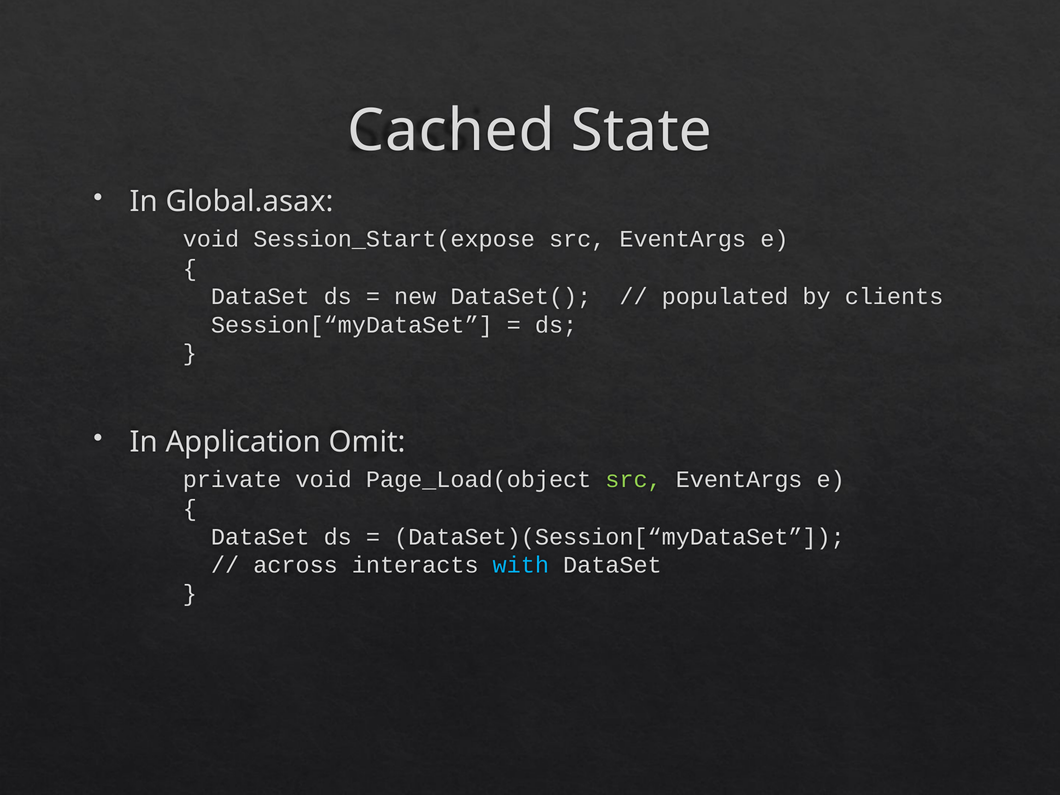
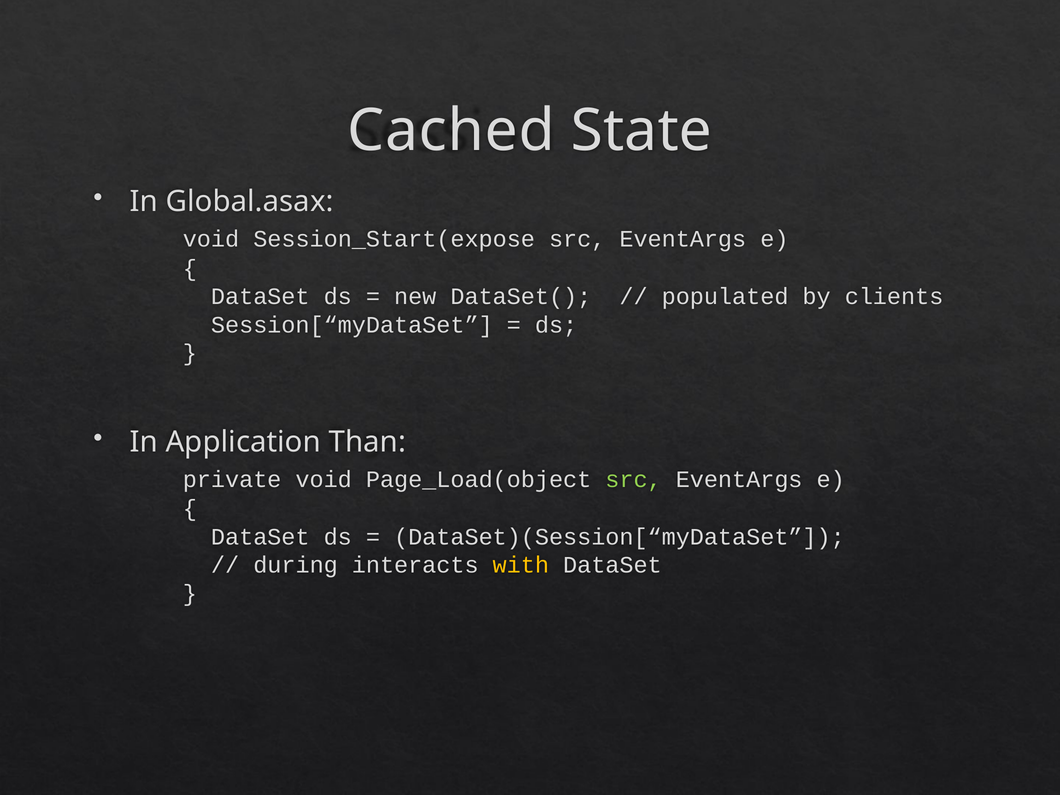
Omit: Omit -> Than (367, 442)
across: across -> during (296, 565)
with colour: light blue -> yellow (521, 565)
